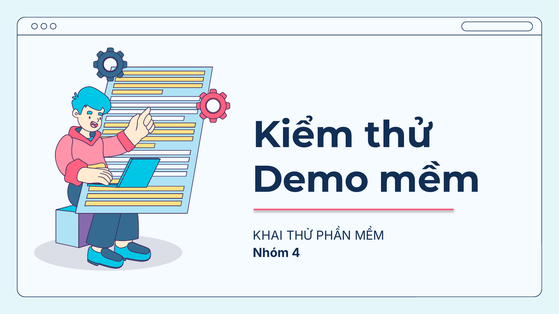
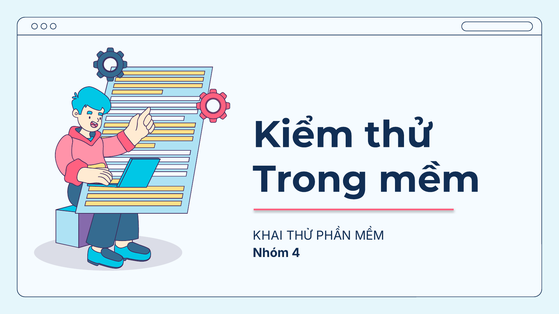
Demo: Demo -> Trong (310, 180)
